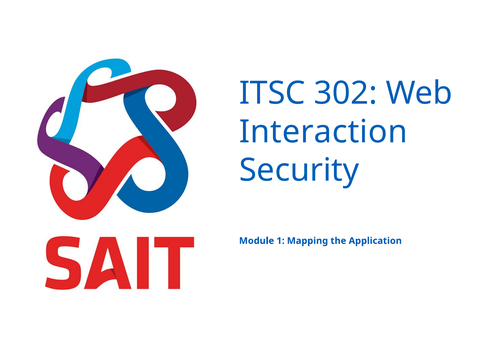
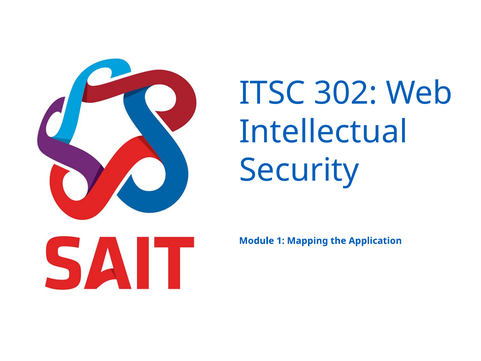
Interaction: Interaction -> Intellectual (323, 132)
